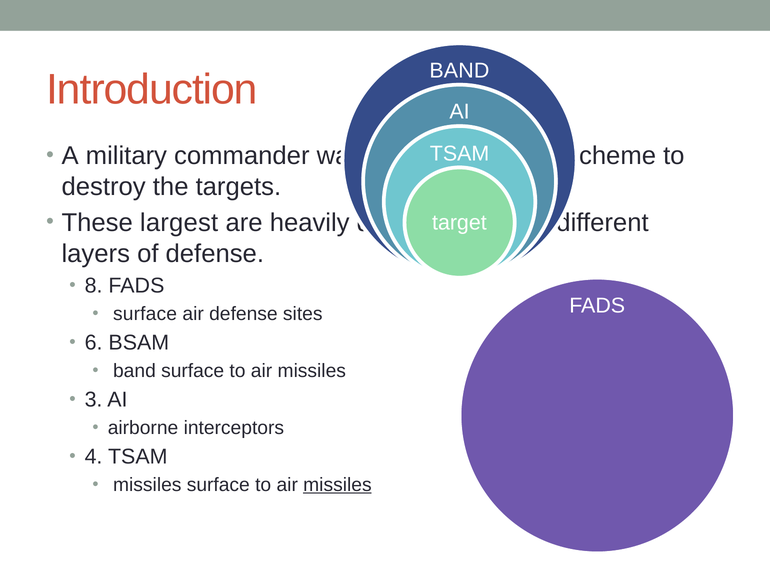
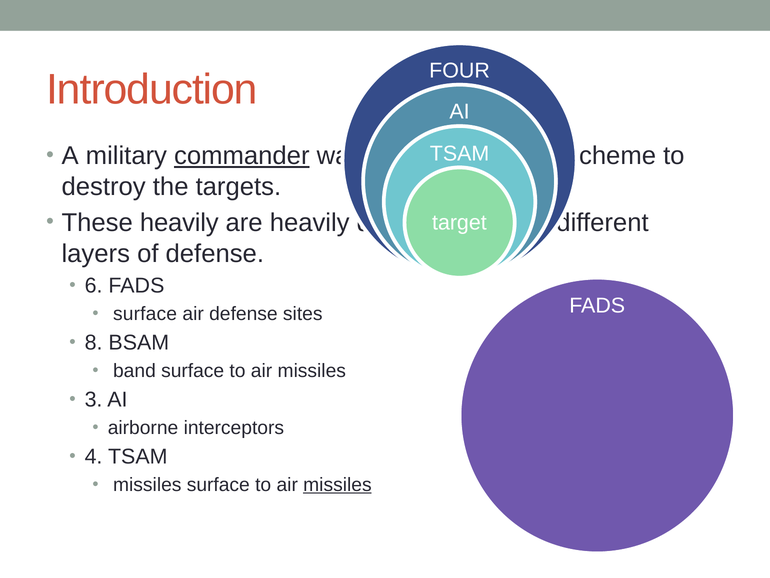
BAND: BAND -> FOUR (460, 71)
commander underline: none -> present (242, 156)
These largest: largest -> heavily (179, 223)
8: 8 -> 6 (94, 286)
6: 6 -> 8 (94, 342)
